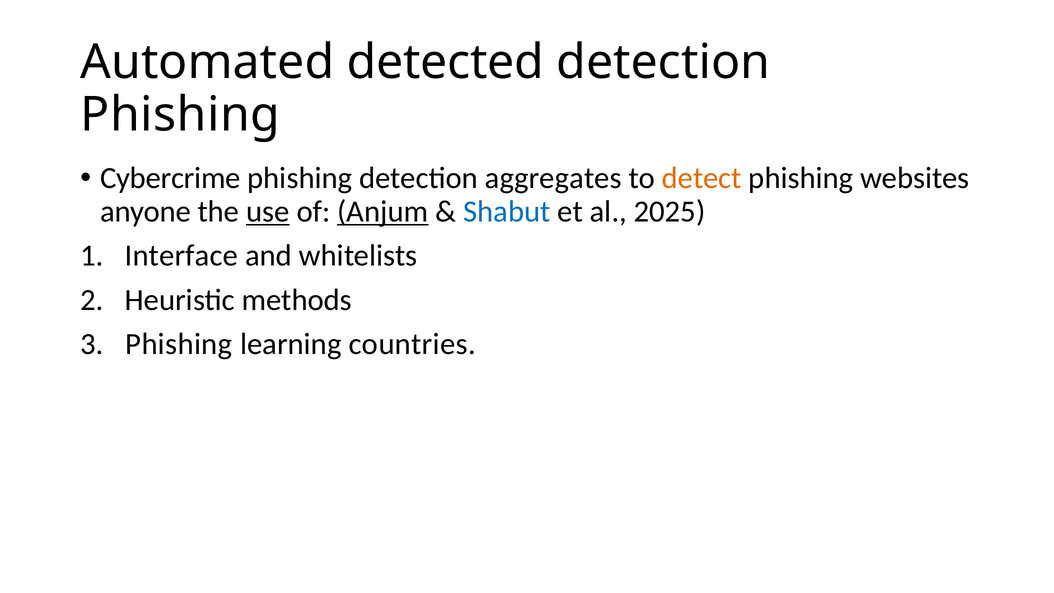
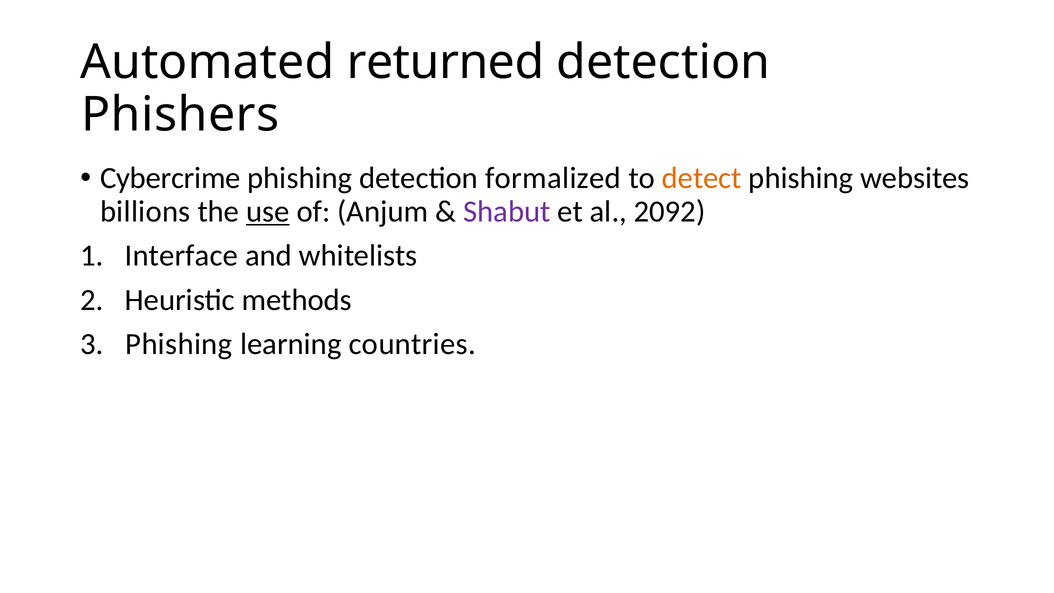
detected: detected -> returned (446, 62)
Phishing: Phishing -> Phishers (180, 115)
aggregates: aggregates -> formalized (553, 178)
anyone: anyone -> billions (145, 211)
Anjum underline: present -> none (383, 211)
Shabut colour: blue -> purple (507, 211)
2025: 2025 -> 2092 (670, 211)
